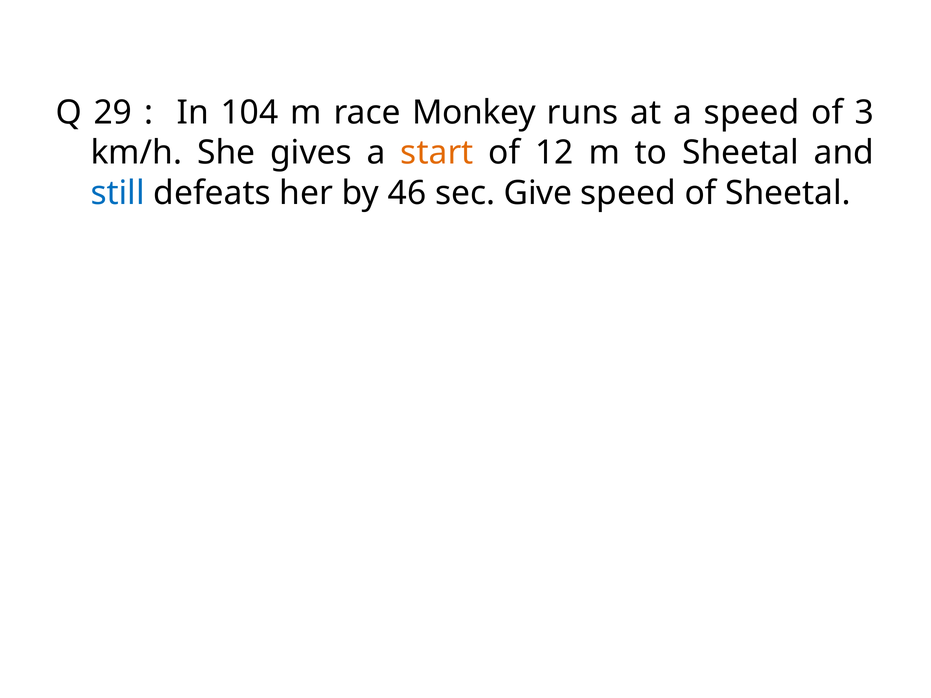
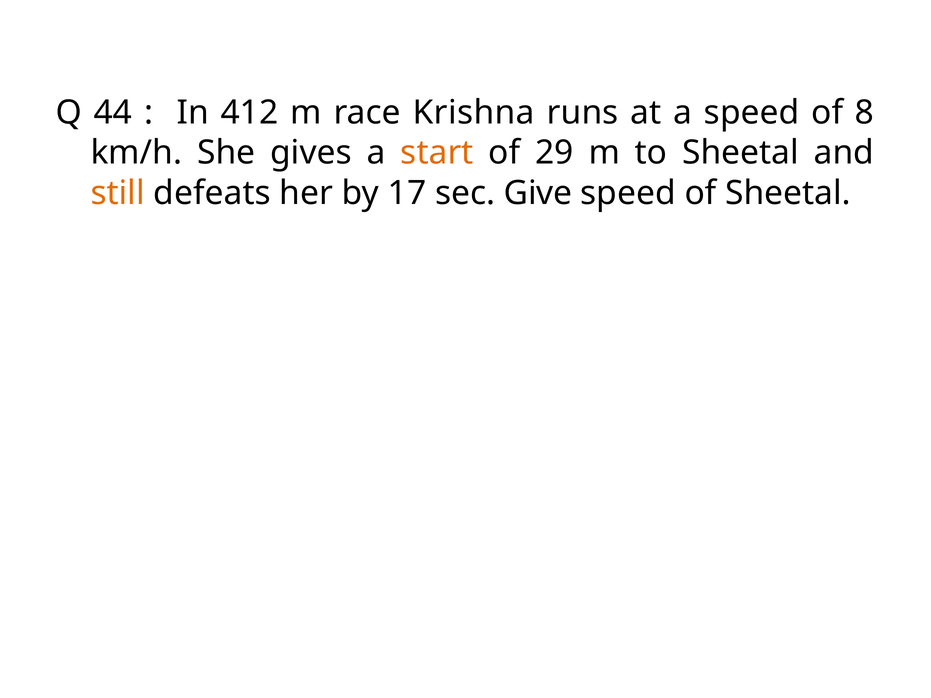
29: 29 -> 44 (113, 112)
104: 104 -> 412 (250, 112)
Monkey: Monkey -> Krishna (474, 112)
3: 3 -> 8 (864, 112)
12: 12 -> 29 (554, 153)
still colour: blue -> orange (118, 193)
46: 46 -> 17 (407, 193)
